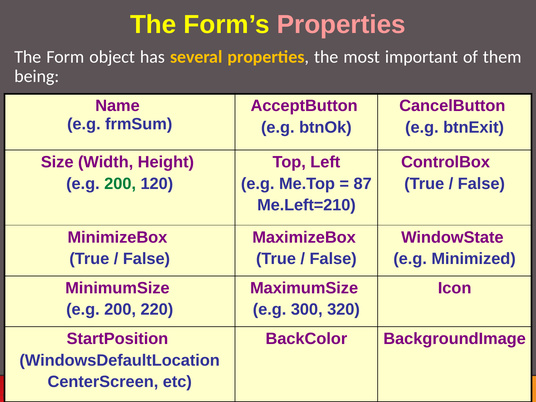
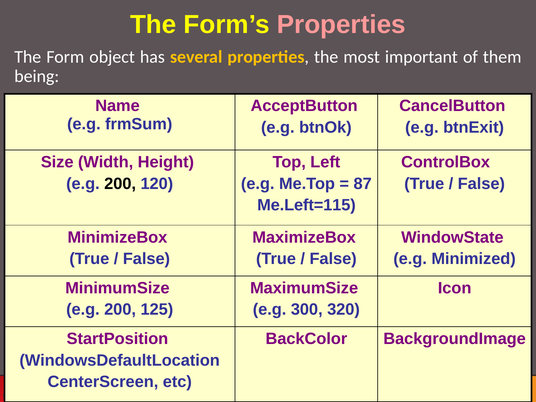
200 colour: green -> black (120, 184)
Me.Left=210: Me.Left=210 -> Me.Left=115 (306, 205)
220: 220 -> 125 (157, 310)
